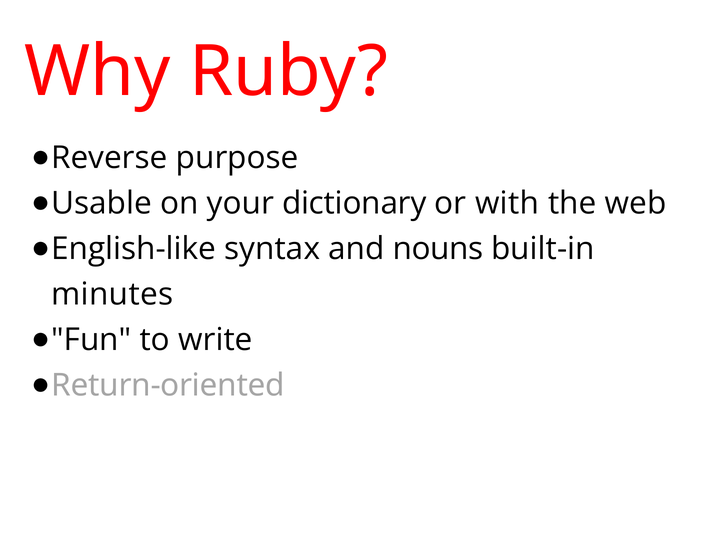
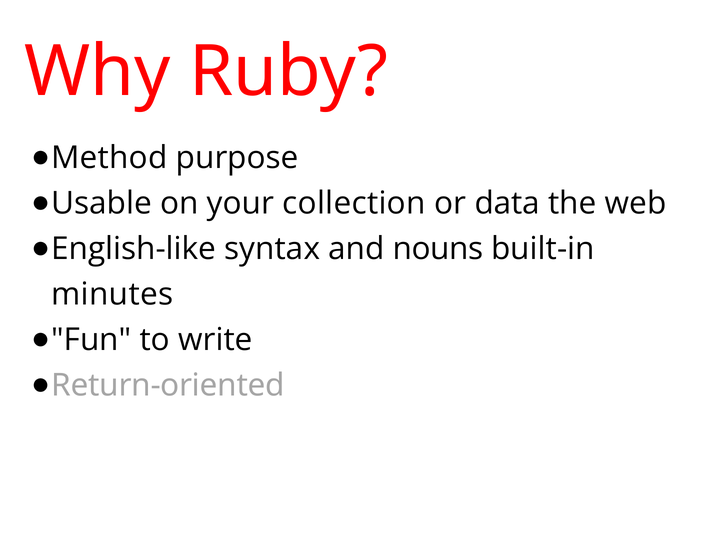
Reverse: Reverse -> Method (109, 158)
dictionary: dictionary -> collection (354, 203)
with: with -> data (507, 203)
